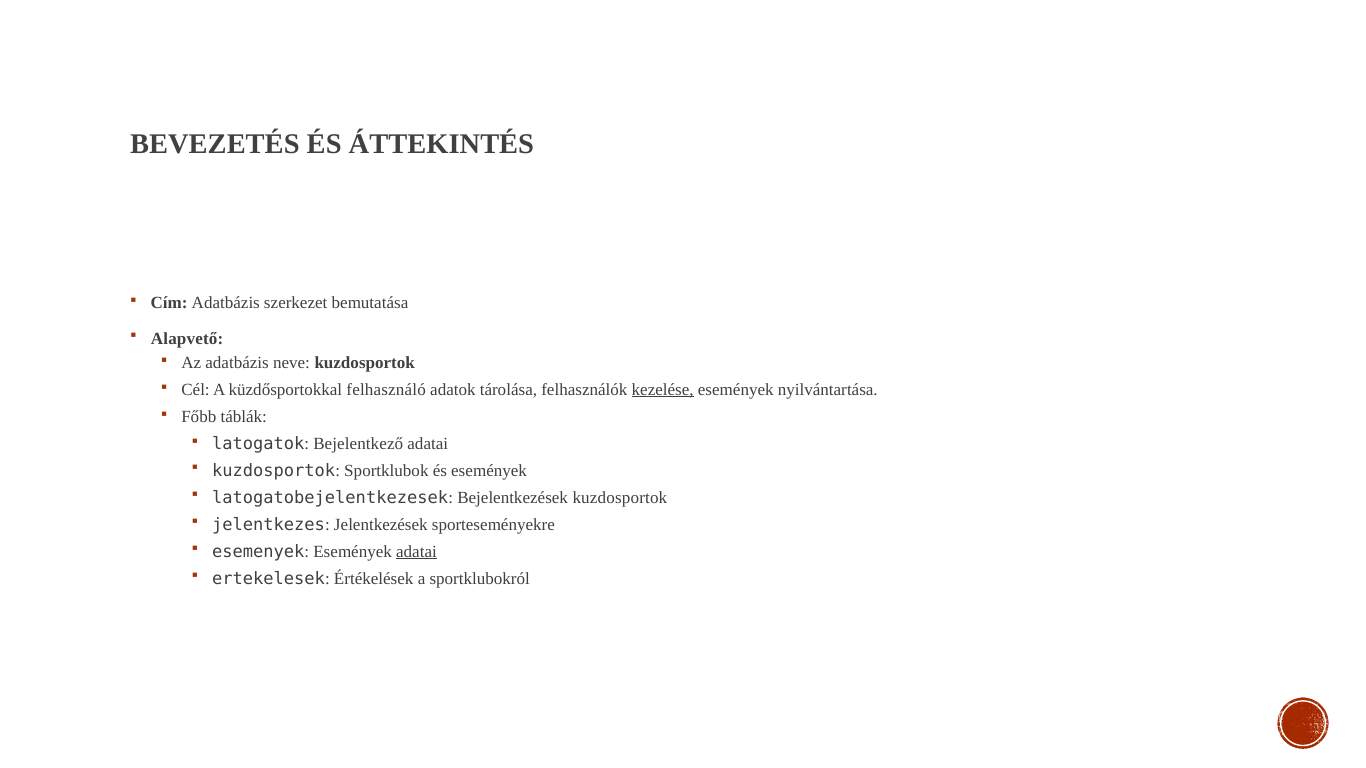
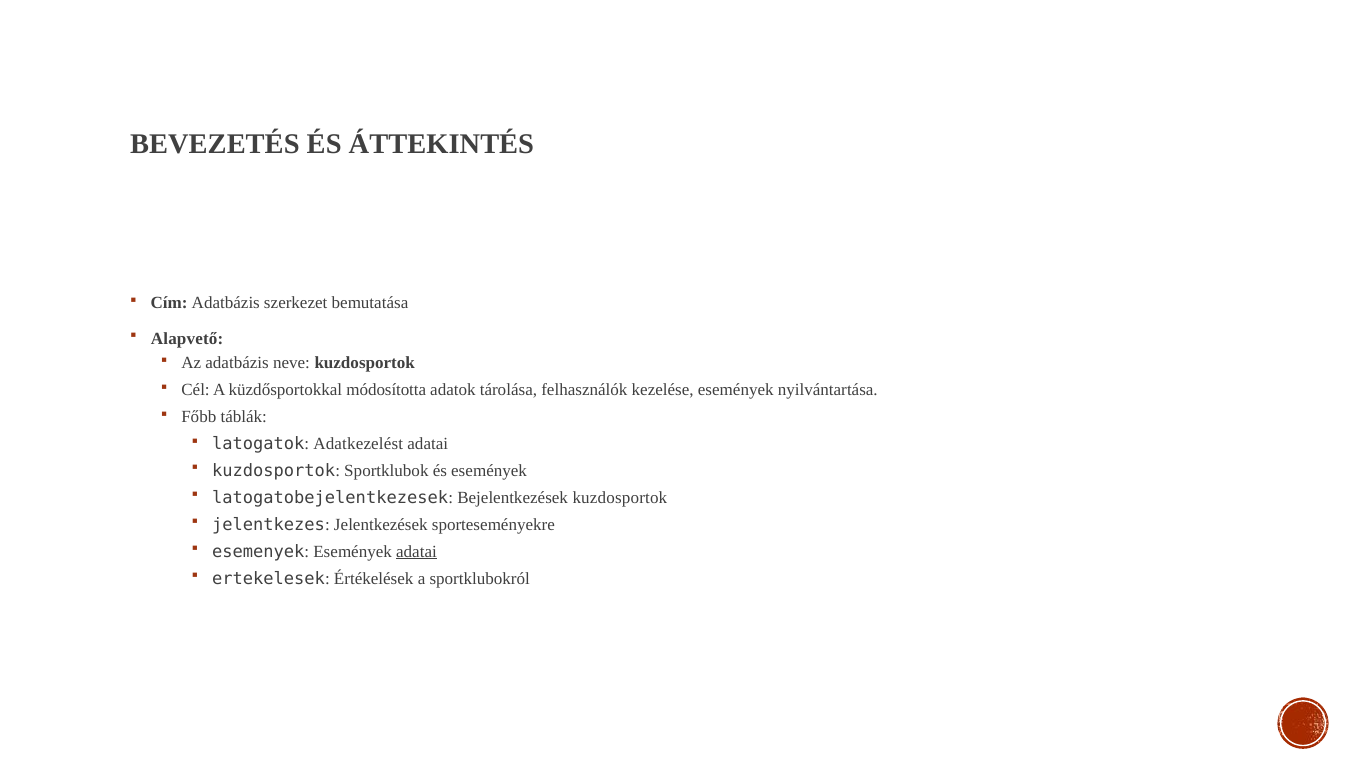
felhasználó: felhasználó -> módosította (386, 390)
kezelése underline: present -> none (663, 390)
Bejelentkező: Bejelentkező -> Adatkezelést (358, 444)
